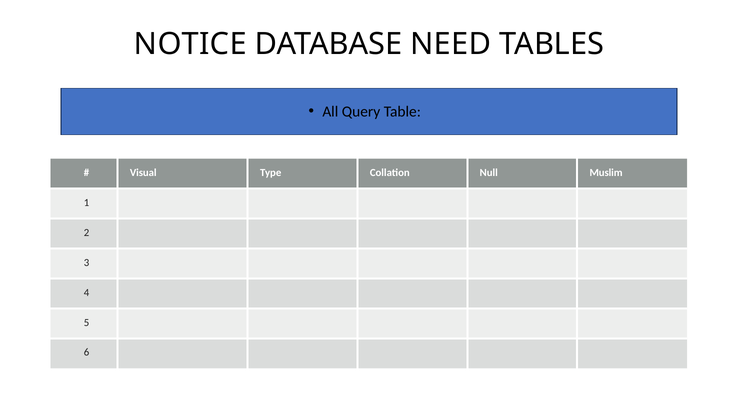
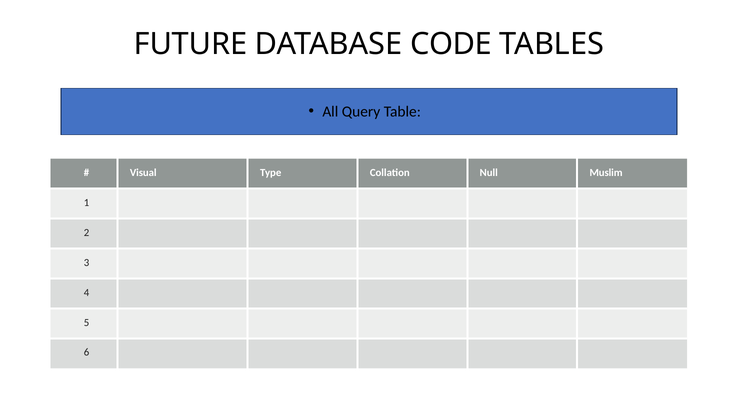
NOTICE: NOTICE -> FUTURE (191, 44)
NEED: NEED -> CODE (451, 44)
